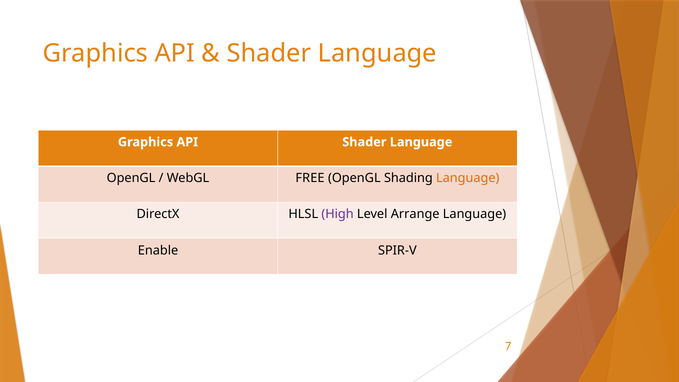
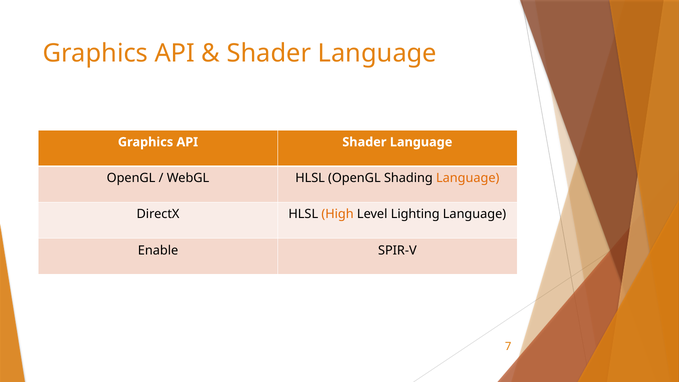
WebGL FREE: FREE -> HLSL (310, 178)
High colour: purple -> orange (338, 214)
Arrange: Arrange -> Lighting (415, 214)
